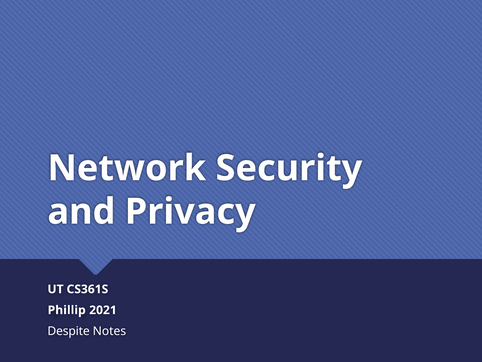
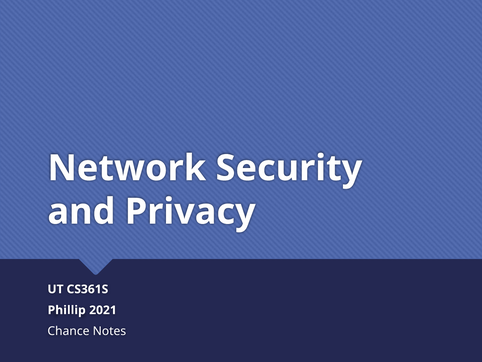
Despite: Despite -> Chance (68, 331)
